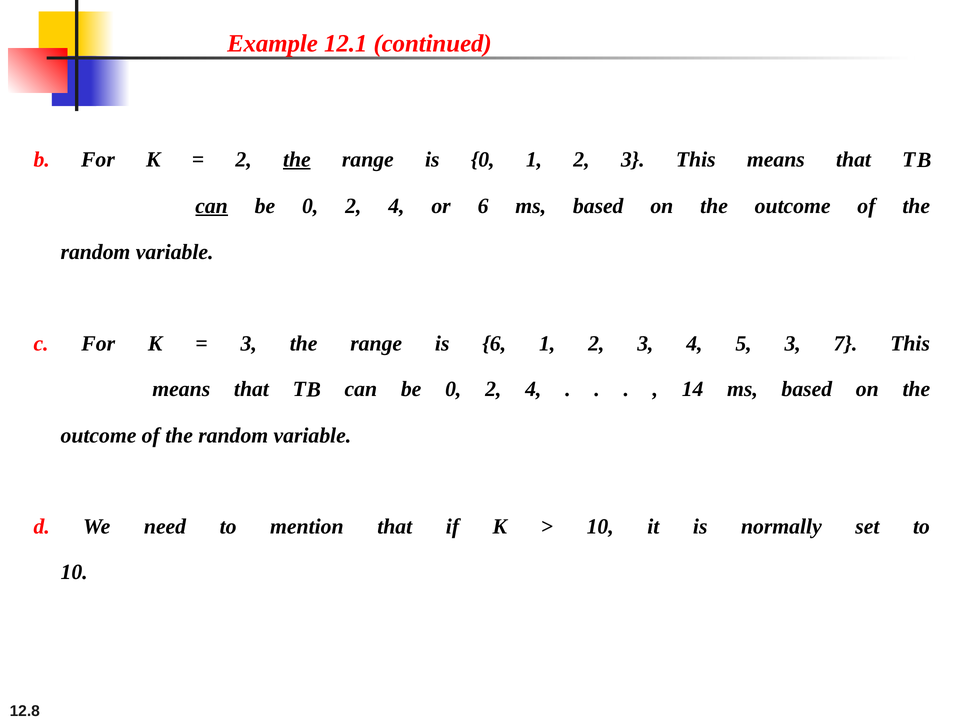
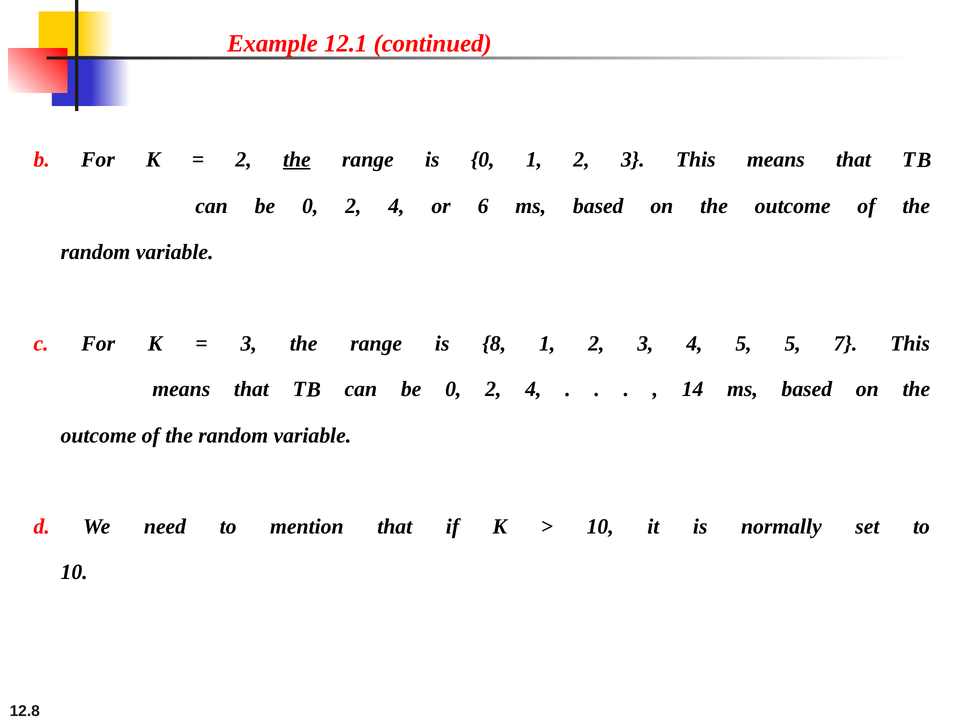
can underline: present -> none (212, 206)
is 6: 6 -> 8 (494, 343)
5 3: 3 -> 5 (793, 343)
